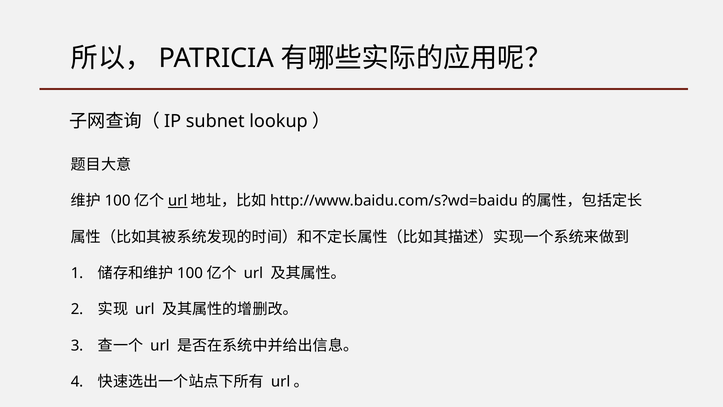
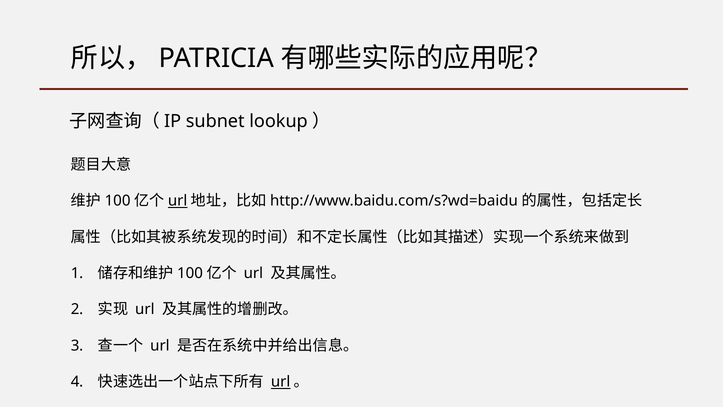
url underline: none -> present (281, 382)
